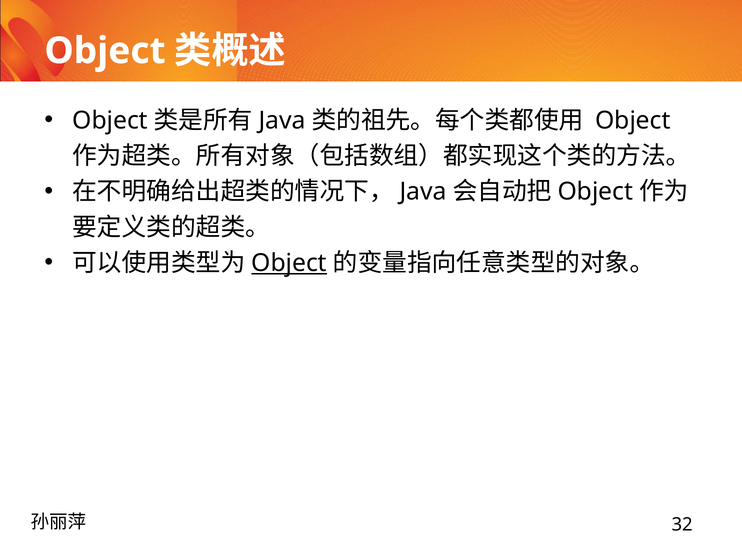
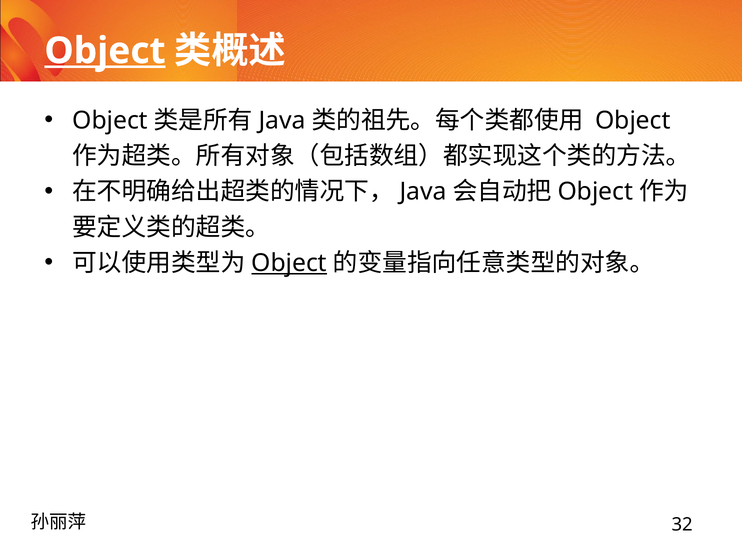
Object underline: none -> present (105, 51)
